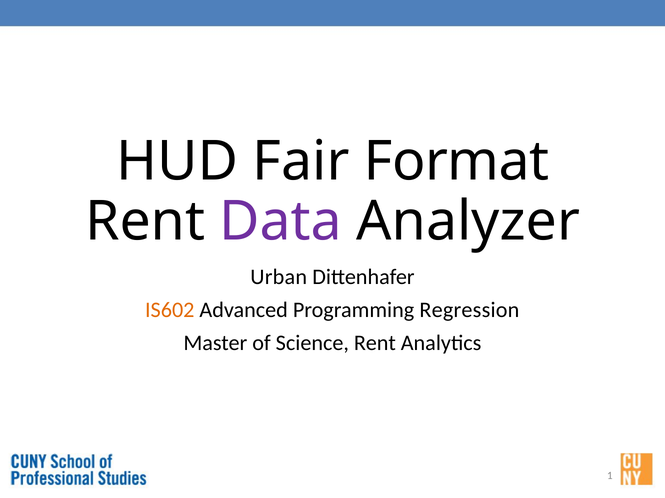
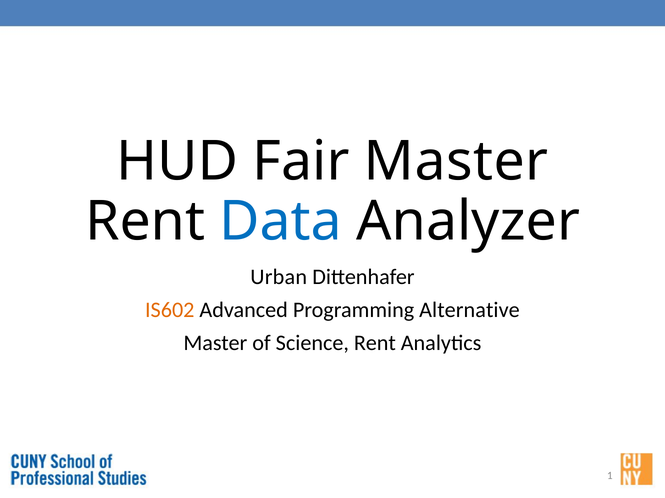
Fair Format: Format -> Master (456, 162)
Data colour: purple -> blue (281, 222)
Regression: Regression -> Alternative (469, 310)
